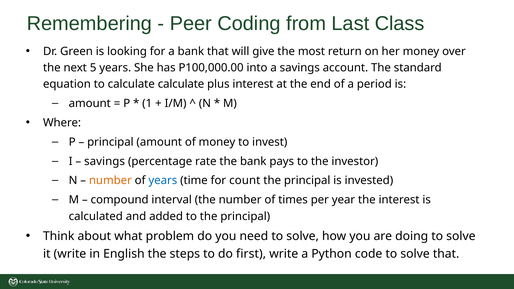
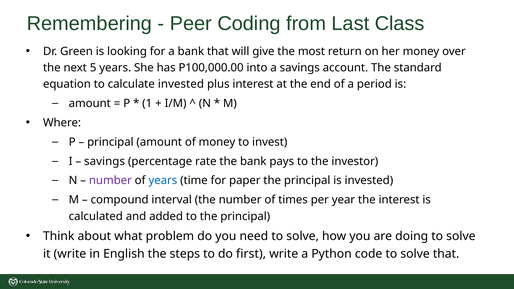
calculate calculate: calculate -> invested (181, 84)
number colour: orange -> purple (110, 181)
count: count -> paper (245, 181)
